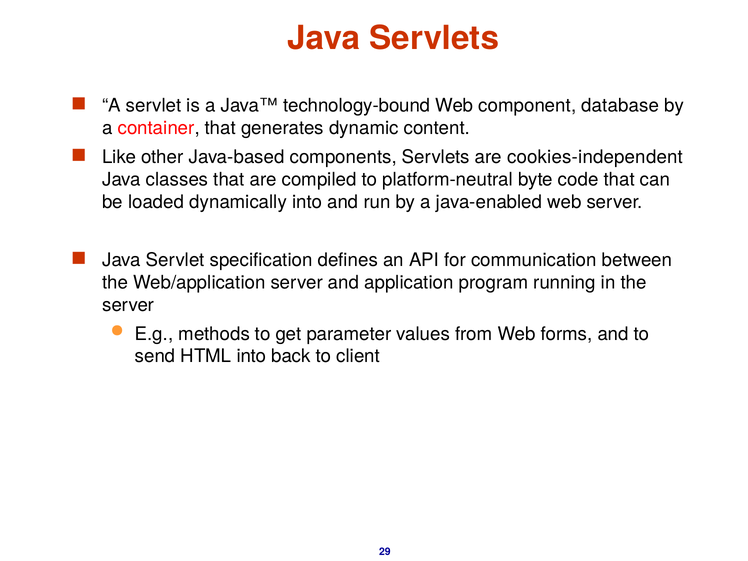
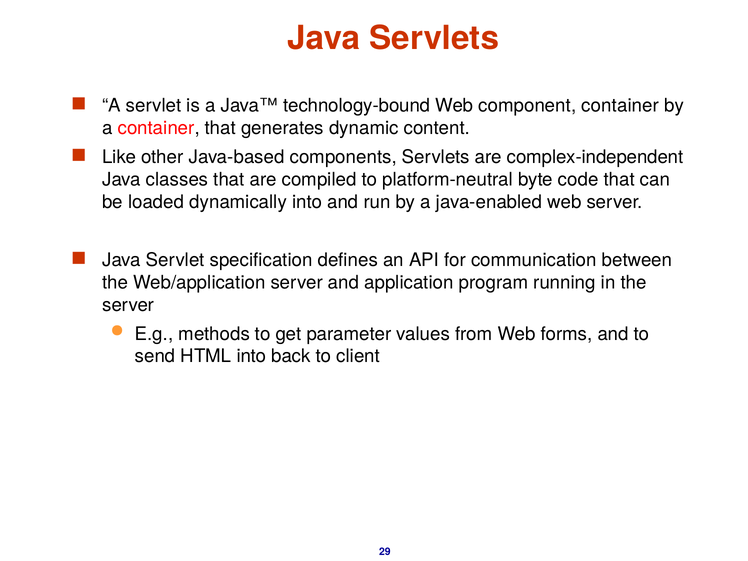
component database: database -> container (620, 106)
cookies-independent: cookies-independent -> complex-independent (595, 157)
